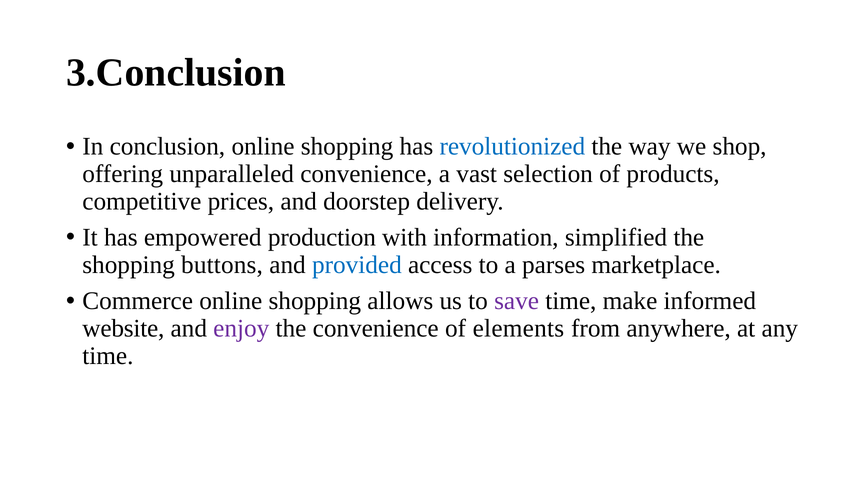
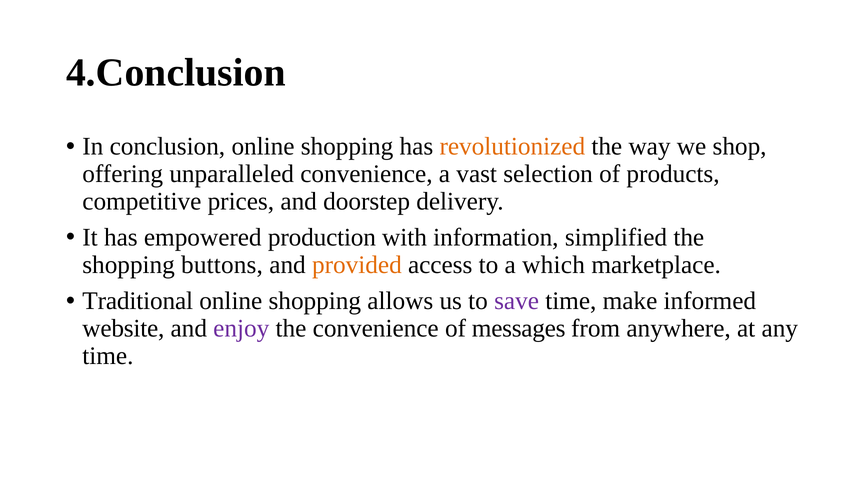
3.Conclusion: 3.Conclusion -> 4.Conclusion (176, 73)
revolutionized colour: blue -> orange (512, 147)
provided colour: blue -> orange (357, 265)
parses: parses -> which (554, 265)
Commerce: Commerce -> Traditional (138, 301)
elements: elements -> messages (519, 328)
